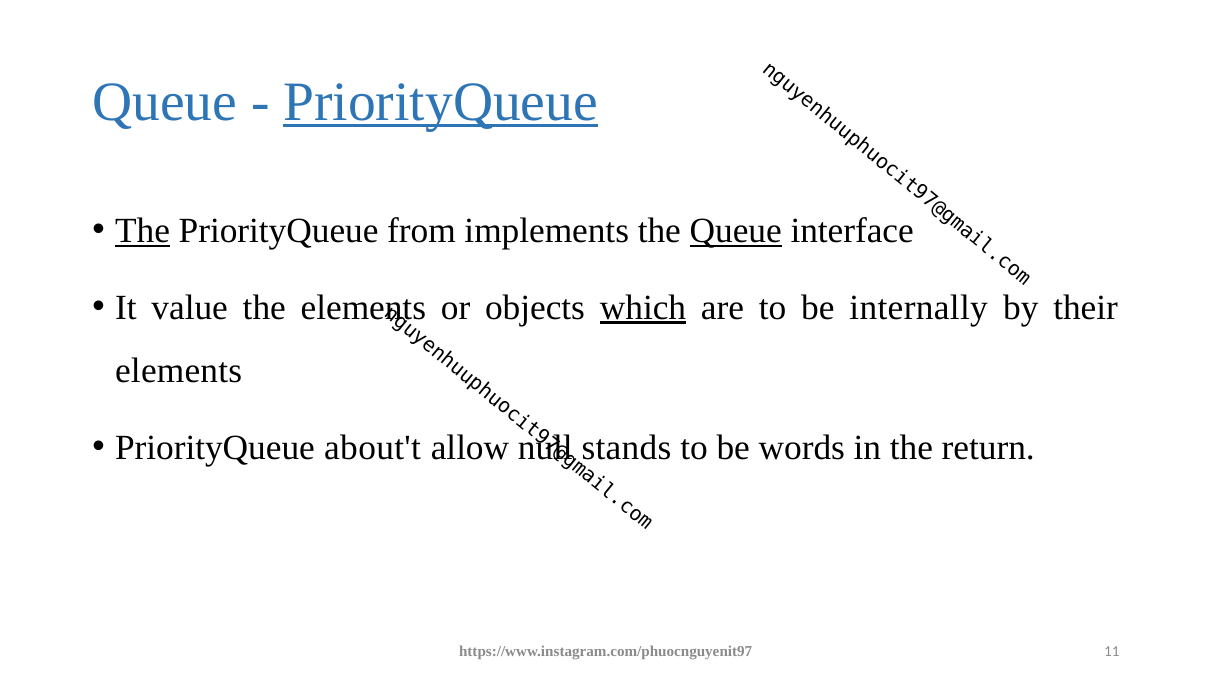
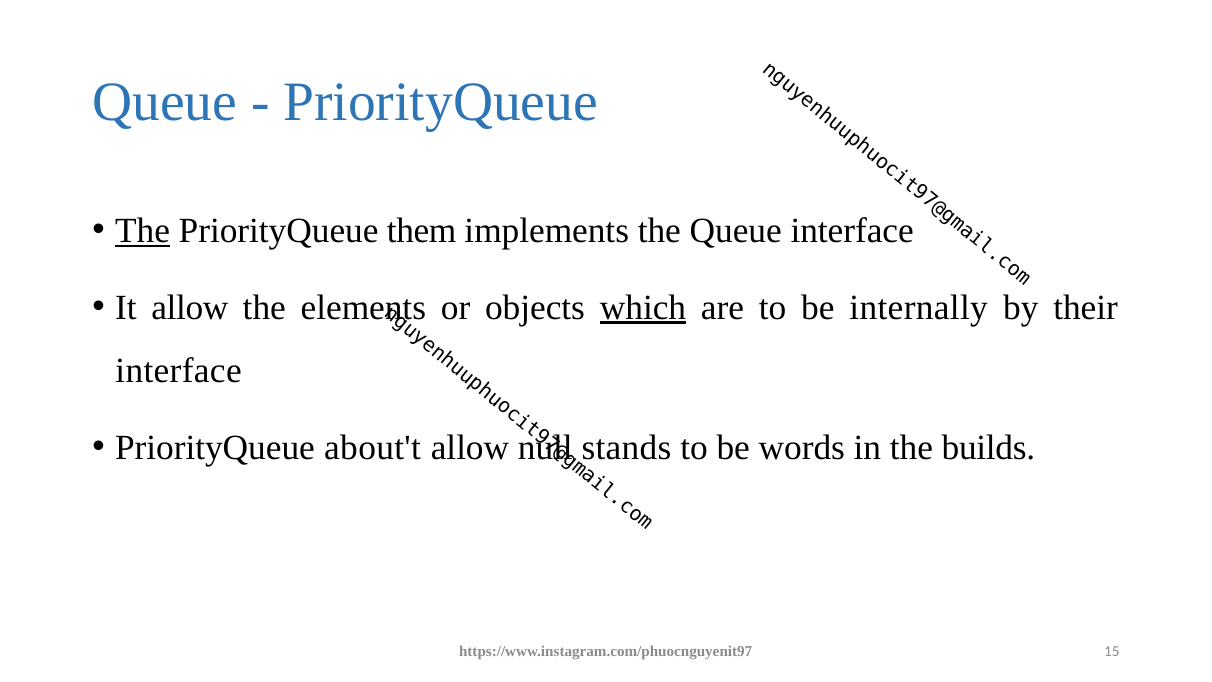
PriorityQueue underline: present -> none (441, 102)
from: from -> them (422, 231)
Queue underline: present -> none (736, 231)
It value: value -> allow (190, 307)
elements: elements -> interface (179, 371)
return: return -> builds (988, 447)
11: 11 -> 15 (1112, 651)
